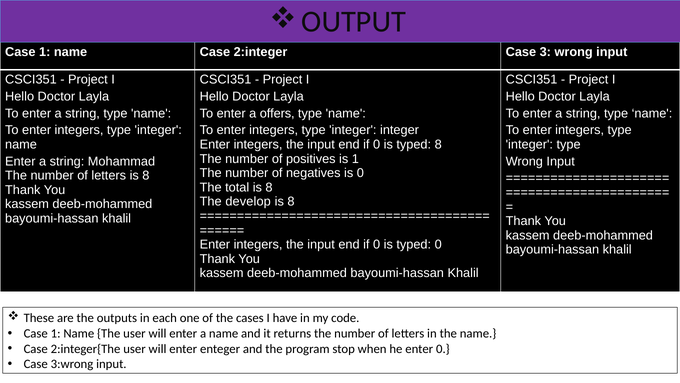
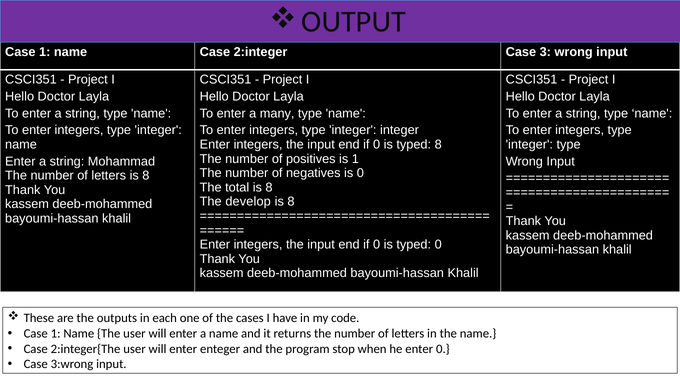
offers: offers -> many (277, 113)
